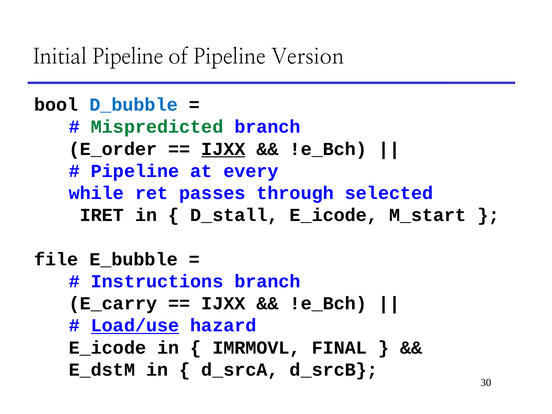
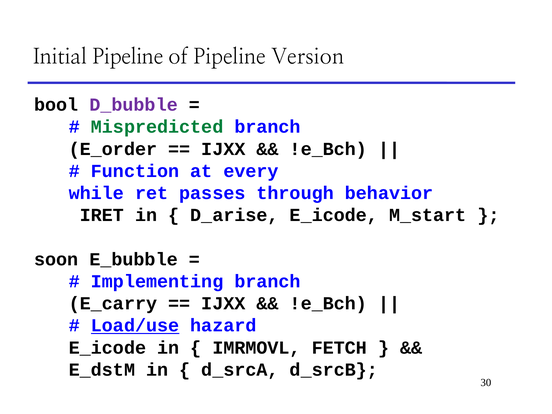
D_bubble colour: blue -> purple (134, 105)
IJXX underline: present -> none (223, 149)
Pipeline: Pipeline -> Function (135, 171)
selected: selected -> behavior (389, 193)
D_stall: D_stall -> D_arise (234, 215)
file: file -> soon (56, 259)
Instructions: Instructions -> Implementing (157, 281)
FINAL: FINAL -> FETCH (339, 348)
